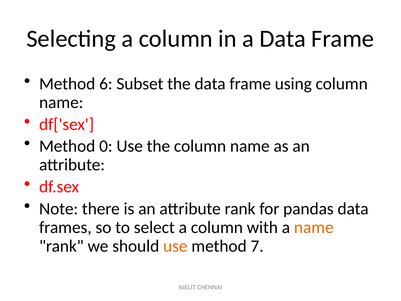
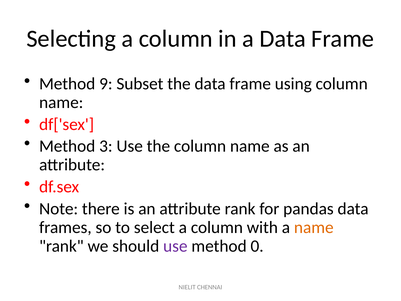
6: 6 -> 9 (106, 84)
0: 0 -> 3 (106, 146)
use colour: orange -> purple (175, 246)
7: 7 -> 0 (257, 246)
